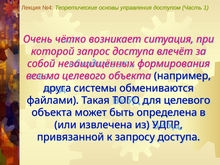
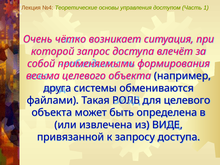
незащищённых: незащищённых -> применяемыми (96, 64)
ТОГО: ТОГО -> РОЛЬ (126, 100)
УДПР: УДПР -> ВИДЕ (167, 125)
